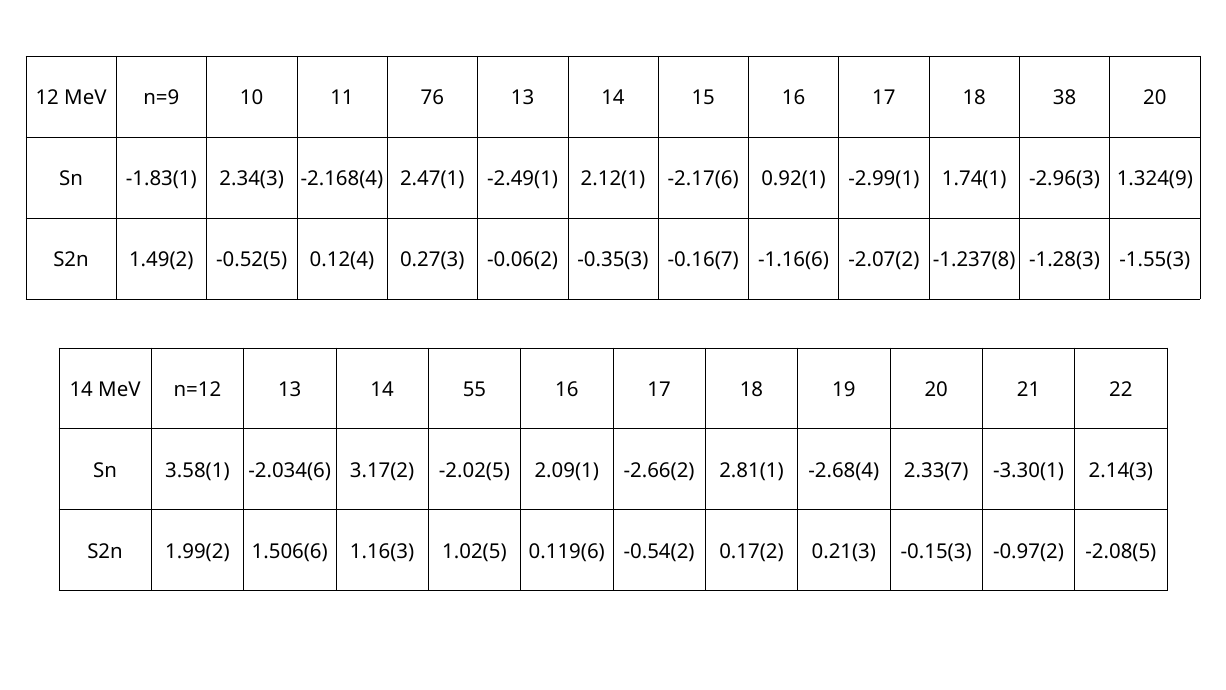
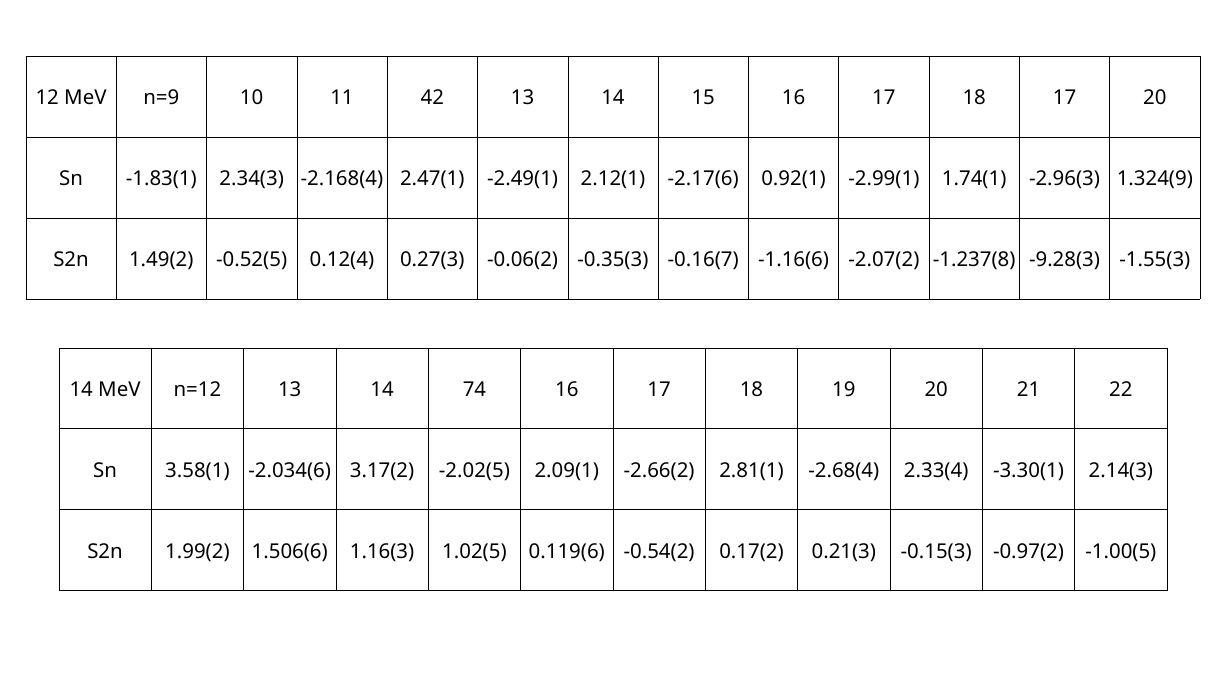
76: 76 -> 42 (432, 98)
18 38: 38 -> 17 (1065, 98)
-1.28(3: -1.28(3 -> -9.28(3 (1065, 259)
55: 55 -> 74 (474, 389)
2.33(7: 2.33(7 -> 2.33(4 (936, 470)
-2.08(5: -2.08(5 -> -1.00(5 (1121, 551)
